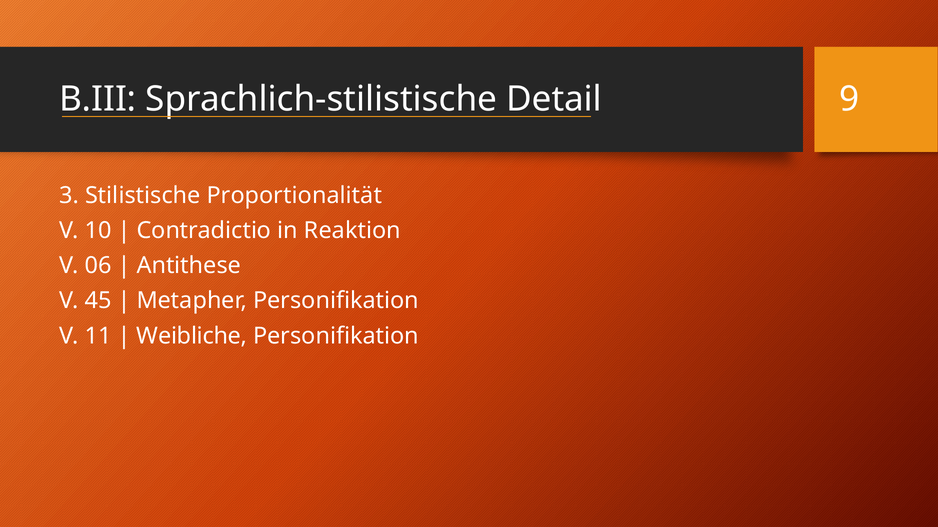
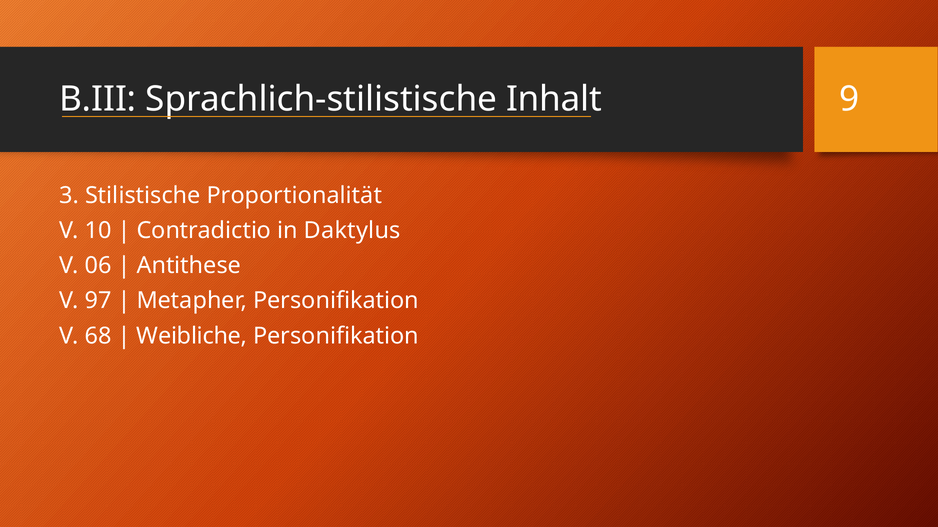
Detail: Detail -> Inhalt (554, 99)
Reaktion: Reaktion -> Daktylus (352, 231)
45: 45 -> 97 (98, 301)
11: 11 -> 68 (98, 336)
